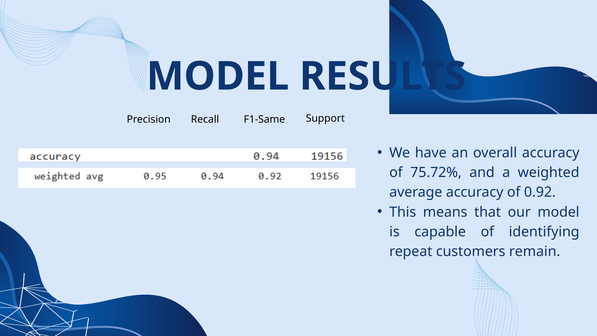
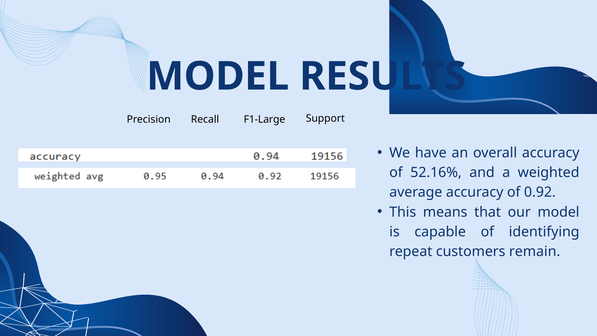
F1-Same: F1-Same -> F1-Large (264, 119)
75.72%: 75.72% -> 52.16% (436, 172)
